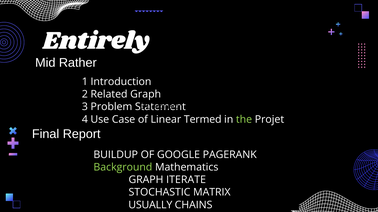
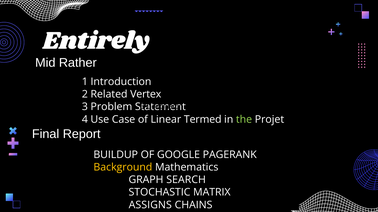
Related Graph: Graph -> Vertex (146, 94)
Background colour: light green -> yellow (123, 168)
ITERATE: ITERATE -> SEARCH (186, 180)
USUALLY: USUALLY -> ASSIGNS (150, 205)
